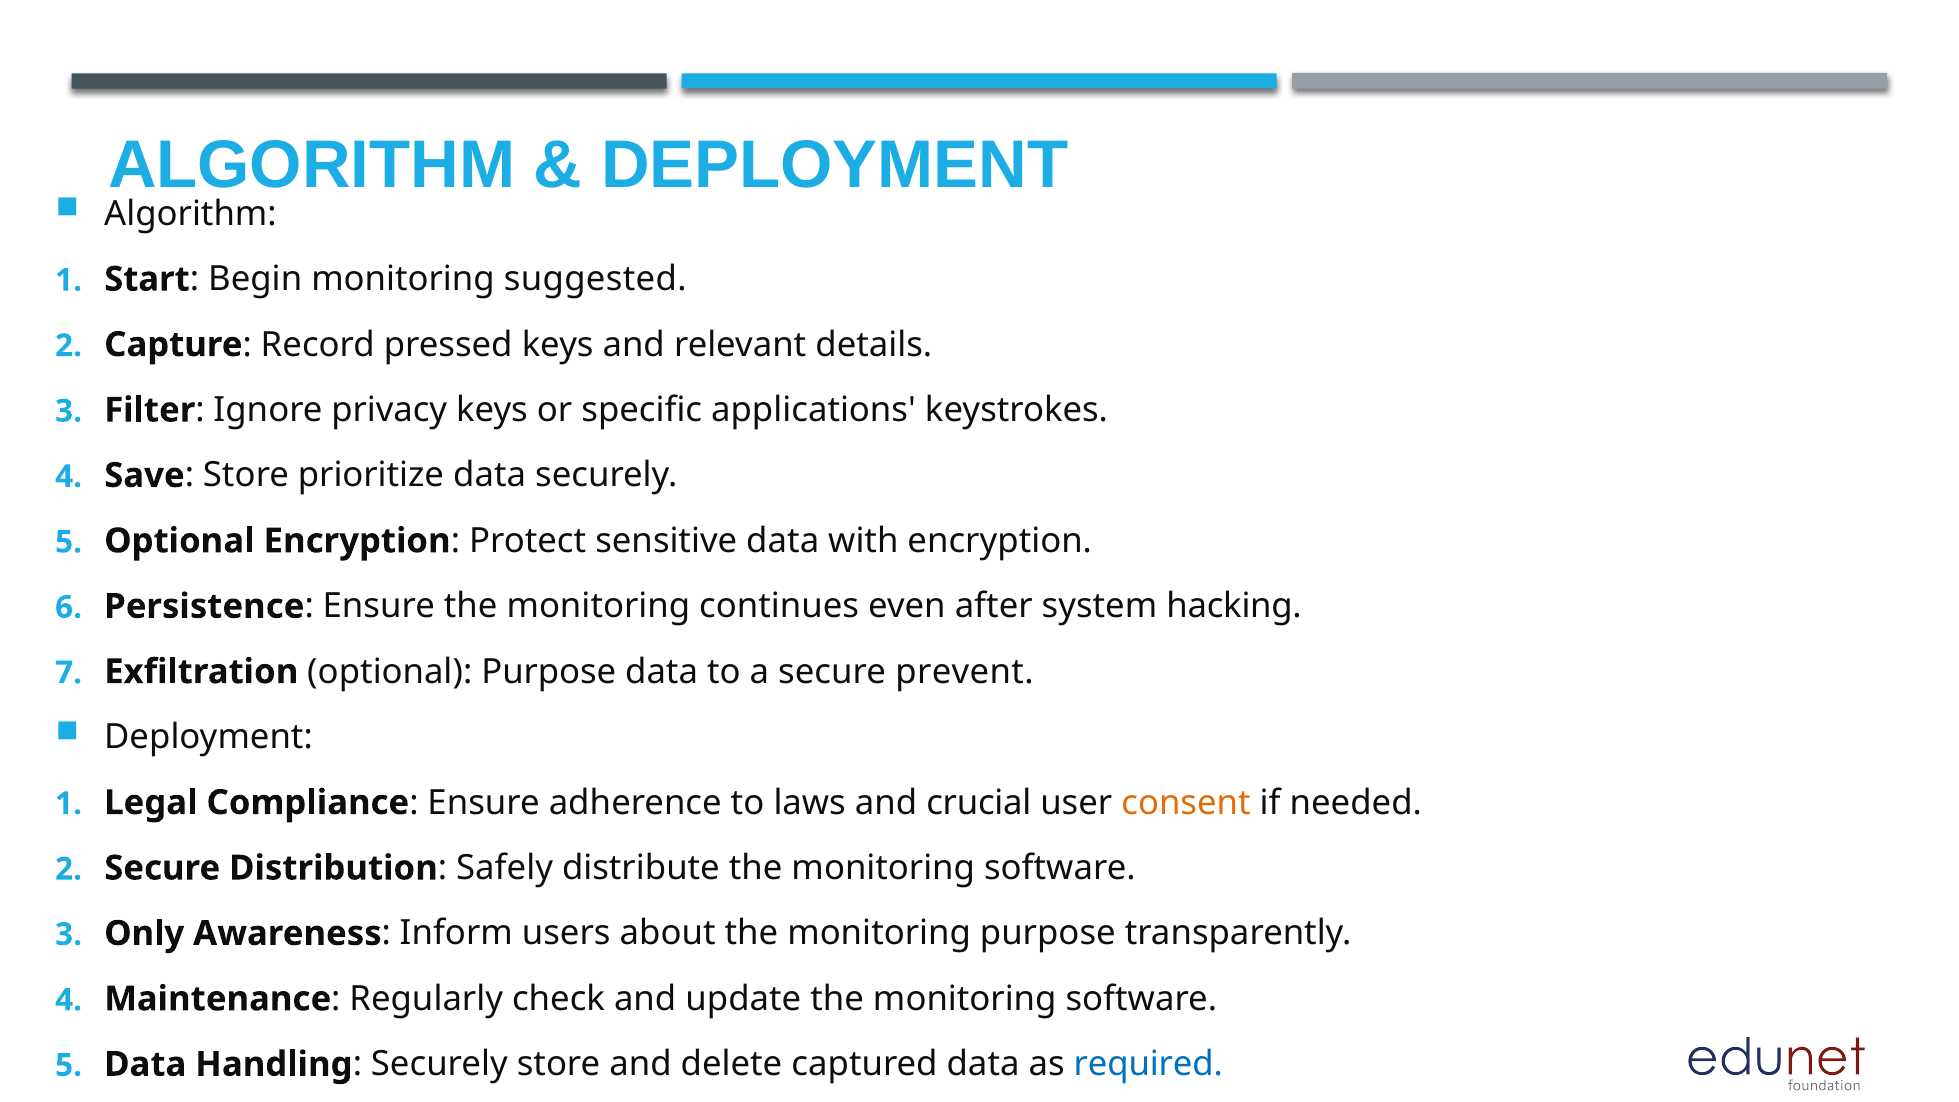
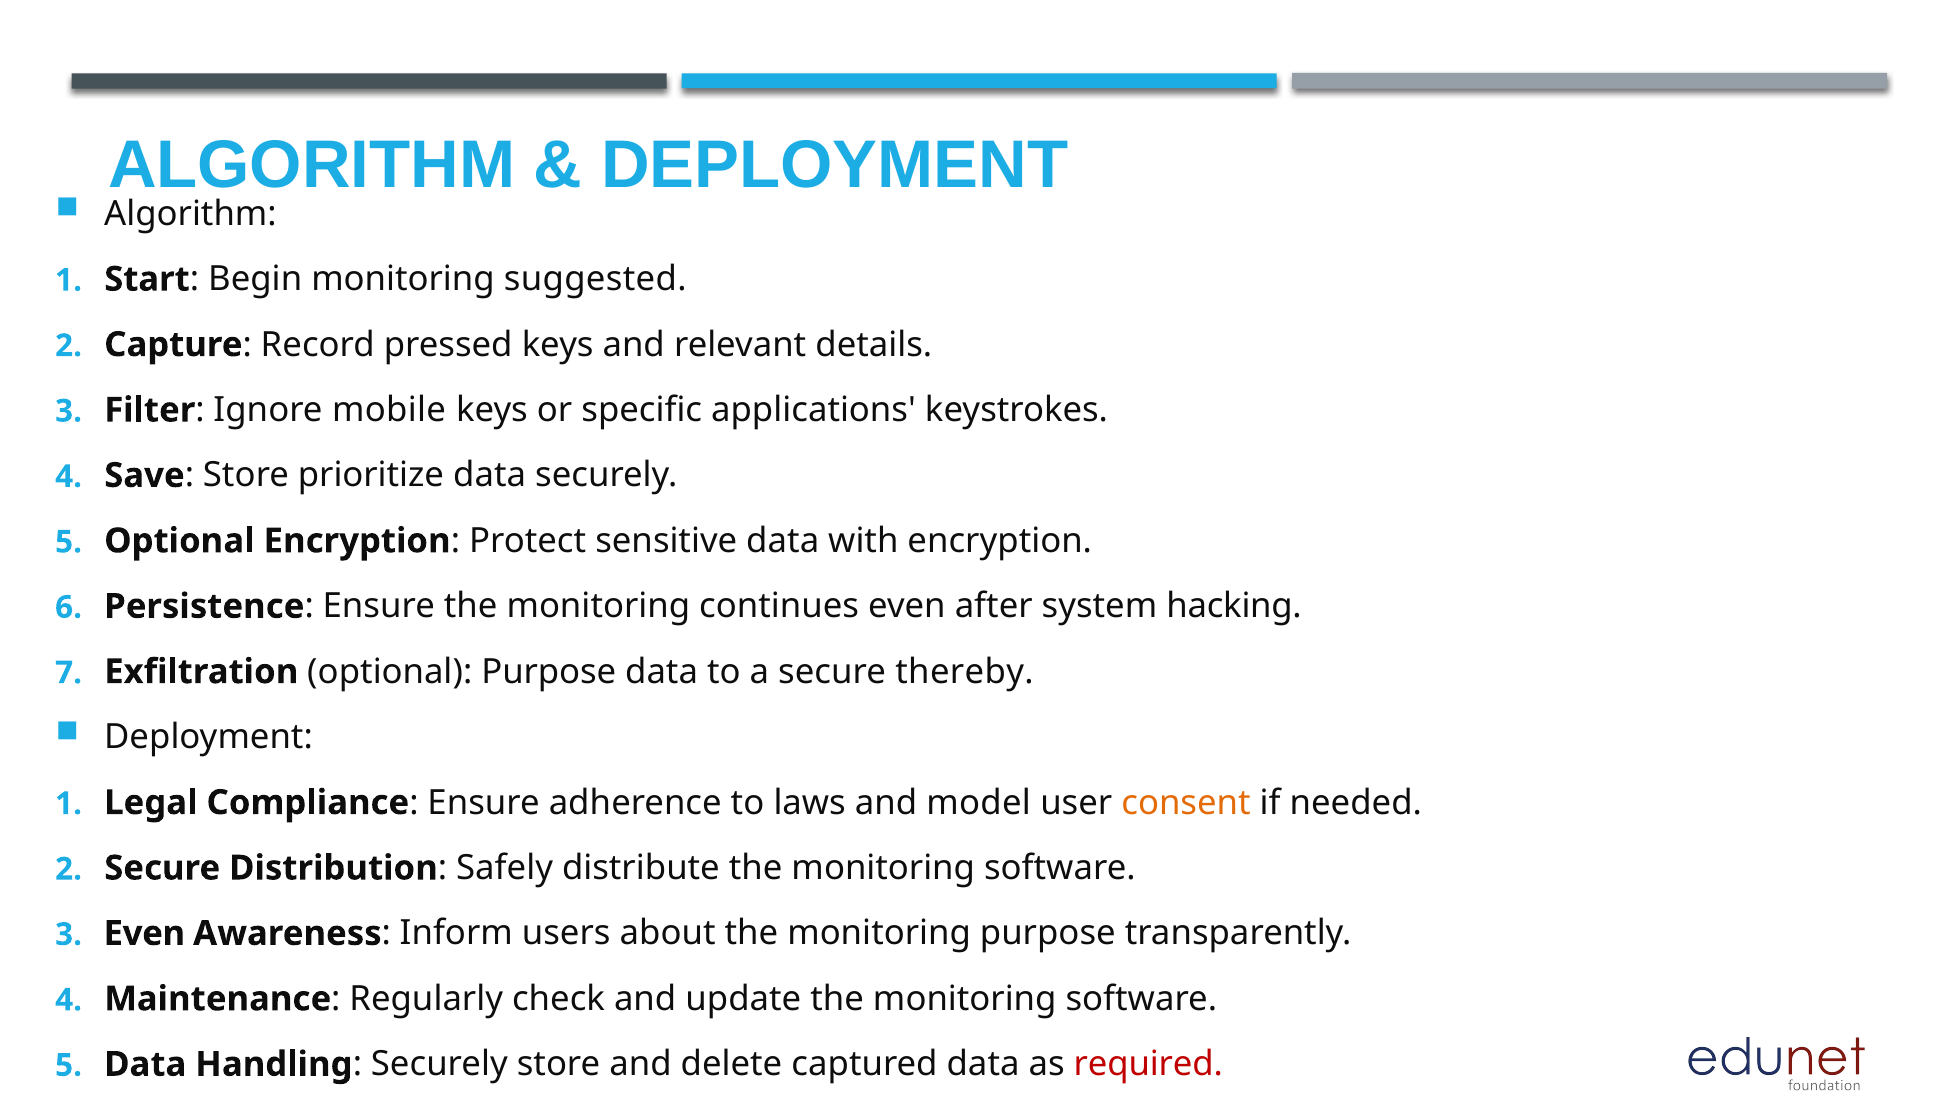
privacy: privacy -> mobile (389, 410)
prevent: prevent -> thereby (964, 672)
crucial: crucial -> model (979, 803)
Only: Only -> Even (144, 933)
required colour: blue -> red (1148, 1064)
